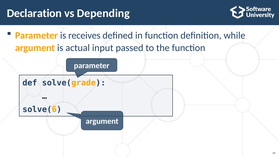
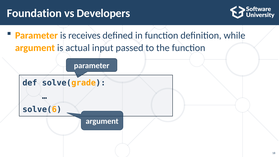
Declaration: Declaration -> Foundation (34, 13)
Depending: Depending -> Developers (103, 13)
